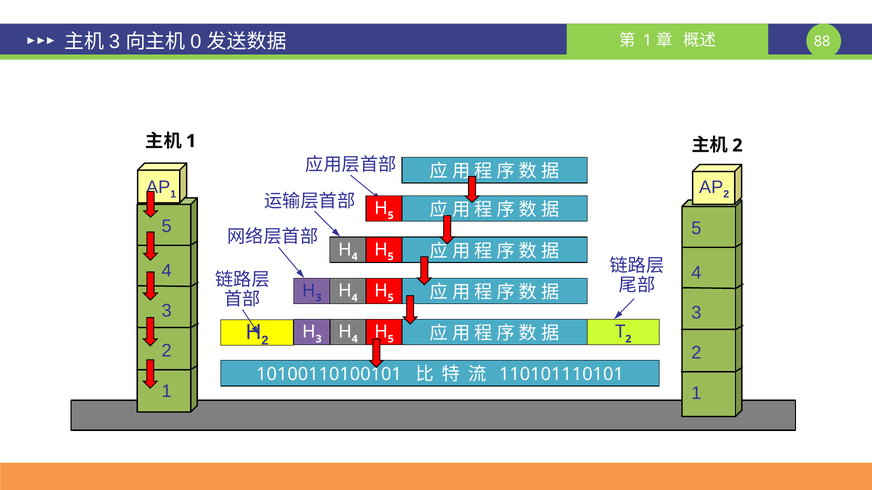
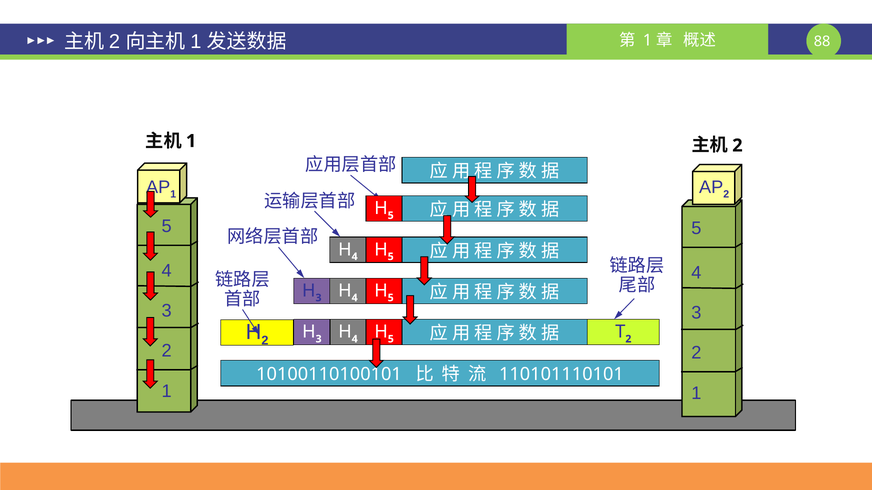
3: 3 -> 2 (115, 42)
0: 0 -> 1 (196, 42)
